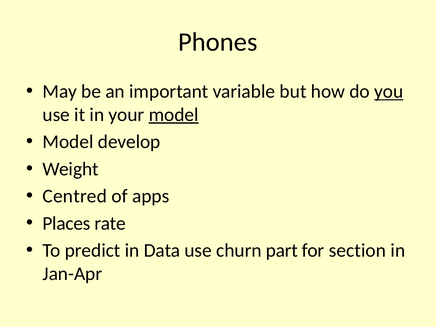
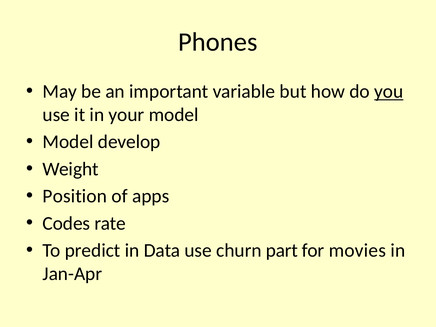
model underline: present -> none (174, 115)
Centred: Centred -> Position (75, 196)
Places: Places -> Codes (66, 223)
section: section -> movies (357, 250)
